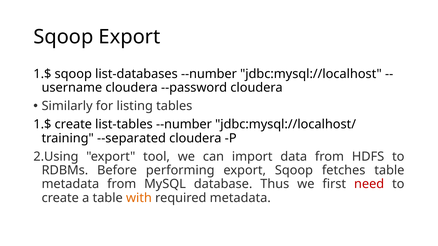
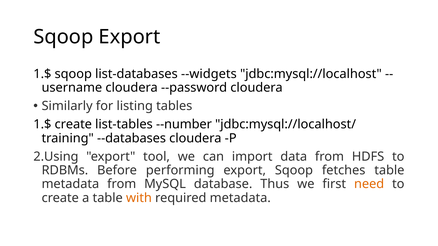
list-databases --number: --number -> --widgets (209, 74)
--separated: --separated -> --databases (132, 138)
need colour: red -> orange (369, 184)
